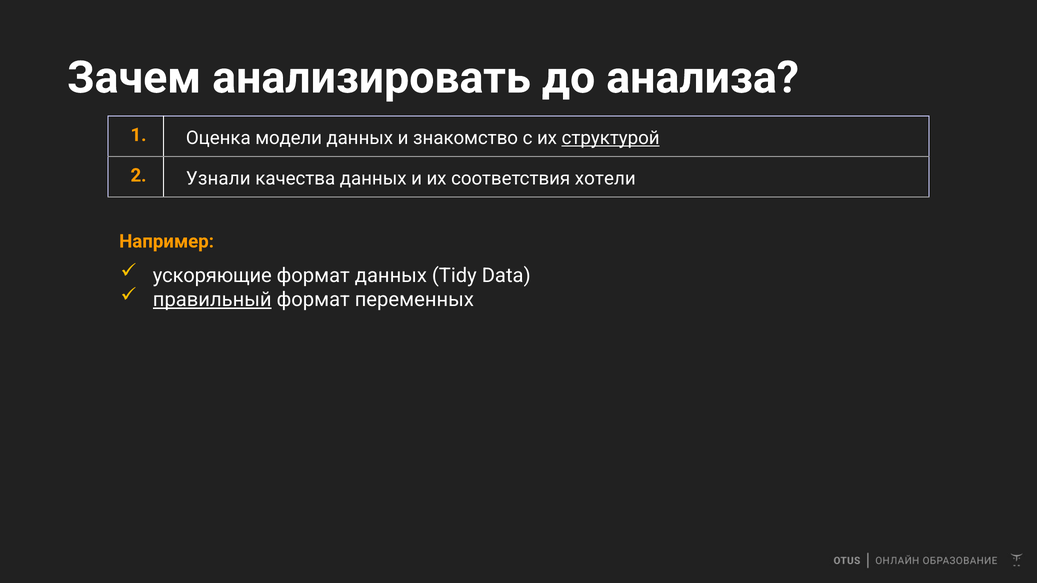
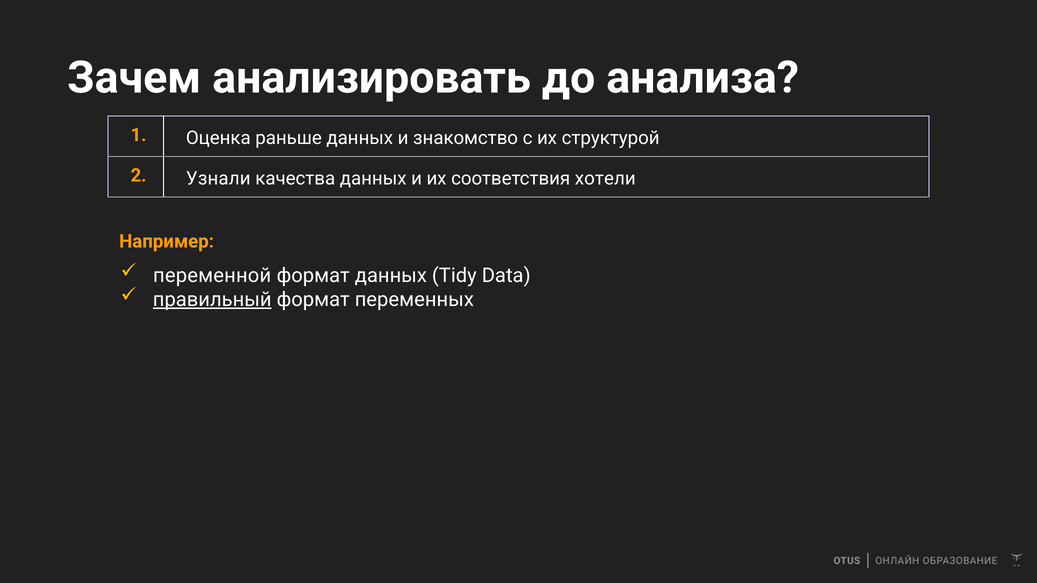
модели: модели -> раньше (289, 138)
структурой underline: present -> none (611, 138)
ускоряющие: ускоряющие -> переменной (212, 276)
